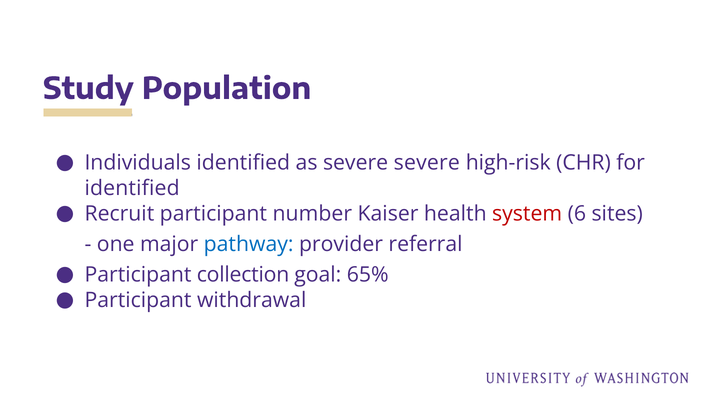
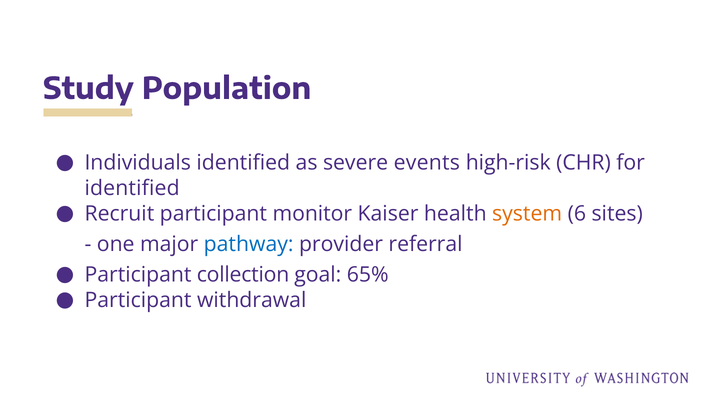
severe severe: severe -> events (427, 163)
number: number -> monitor (312, 214)
system colour: red -> orange (527, 214)
